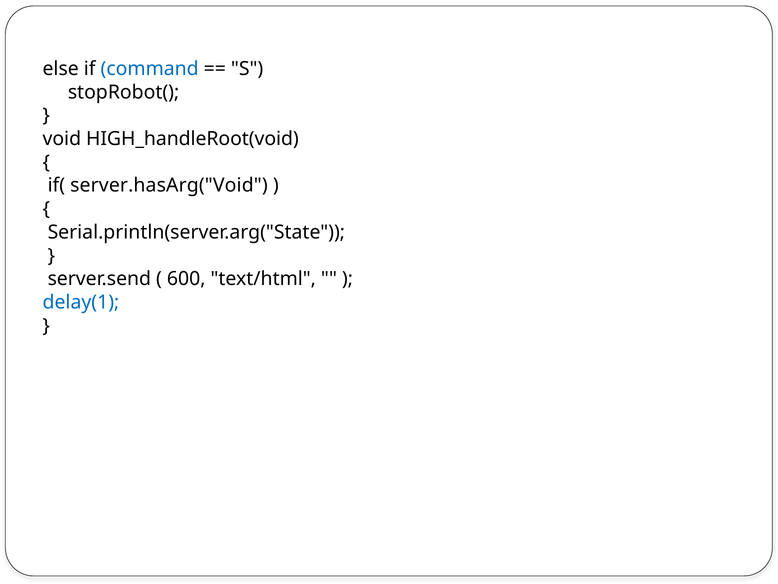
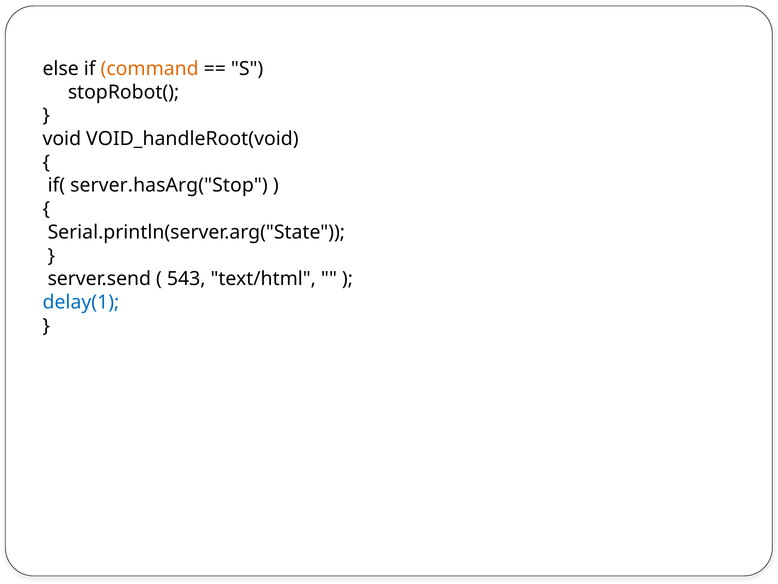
command colour: blue -> orange (150, 69)
HIGH_handleRoot(void: HIGH_handleRoot(void -> VOID_handleRoot(void (192, 139)
server.hasArg("Void: server.hasArg("Void -> server.hasArg("Stop (169, 185)
600: 600 -> 543 (186, 279)
